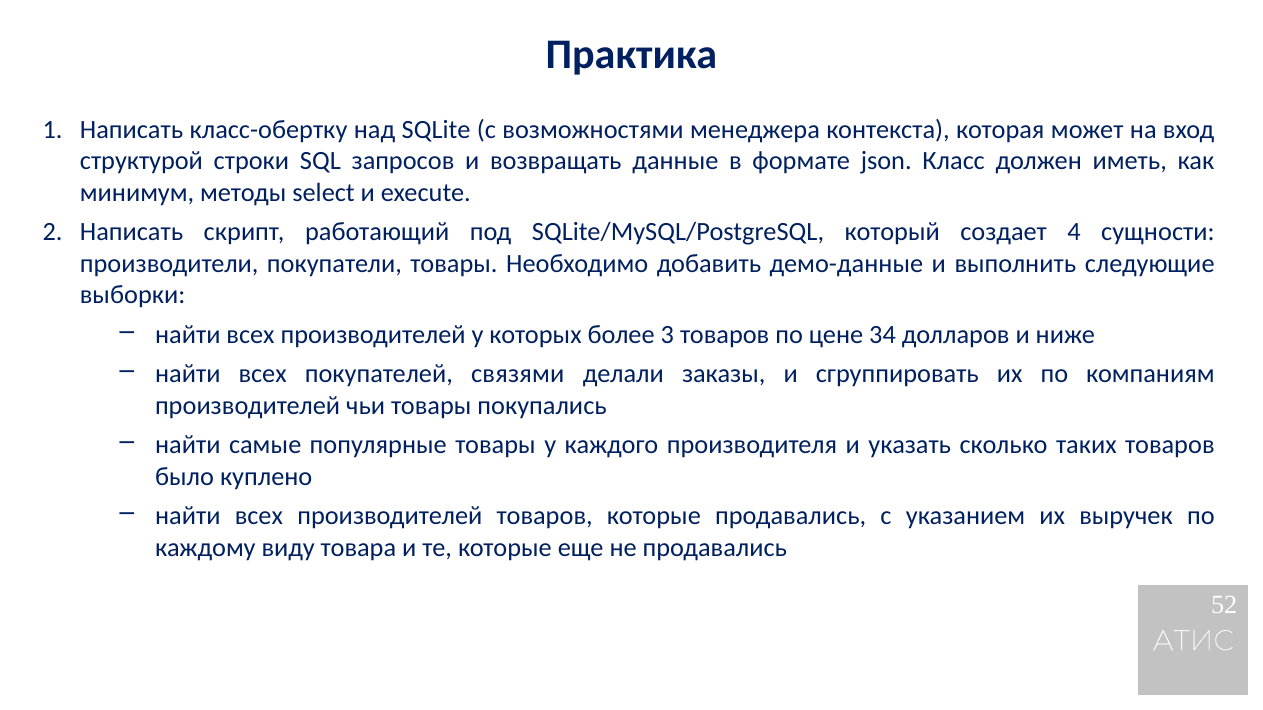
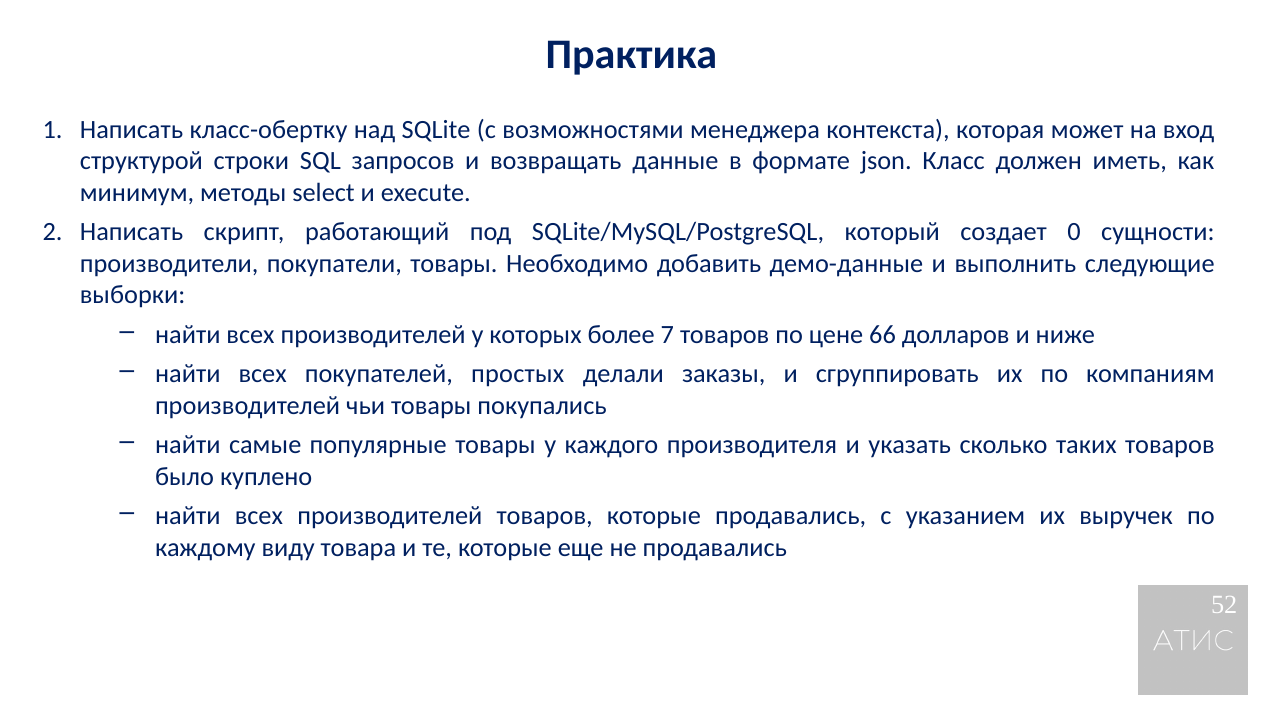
4: 4 -> 0 (1074, 232)
3: 3 -> 7 (667, 335)
34: 34 -> 66 (883, 335)
связями: связями -> простых (518, 374)
